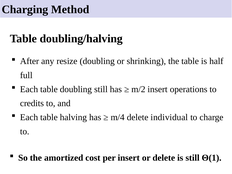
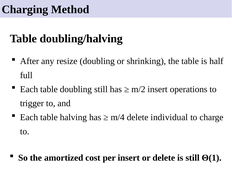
credits: credits -> trigger (32, 103)
